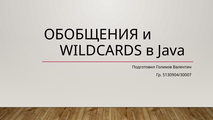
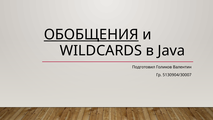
ОБОБЩЕНИЯ underline: none -> present (91, 35)
